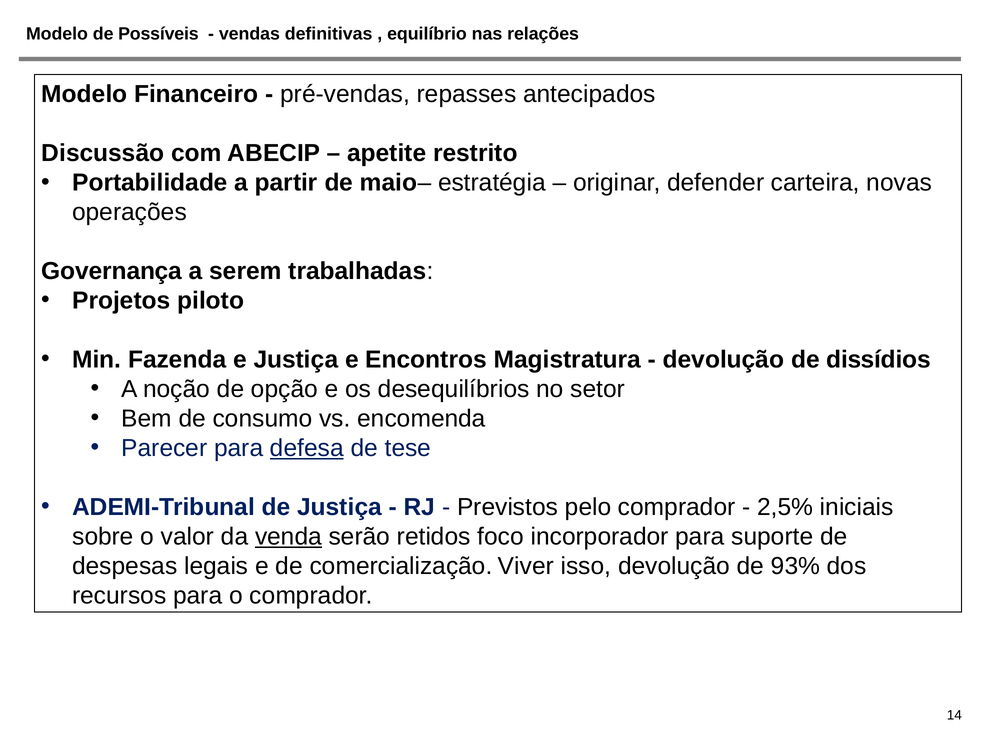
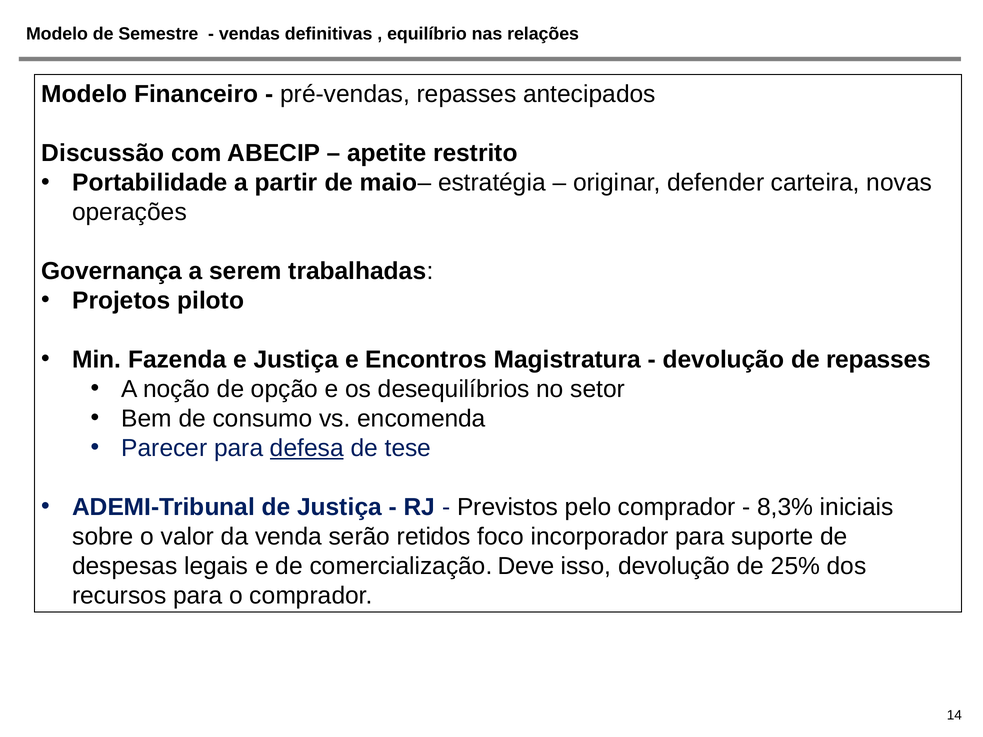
Possíveis: Possíveis -> Semestre (158, 34)
de dissídios: dissídios -> repasses (878, 360)
2,5%: 2,5% -> 8,3% (785, 507)
venda underline: present -> none (288, 537)
Viver: Viver -> Deve (526, 566)
93%: 93% -> 25% (795, 566)
